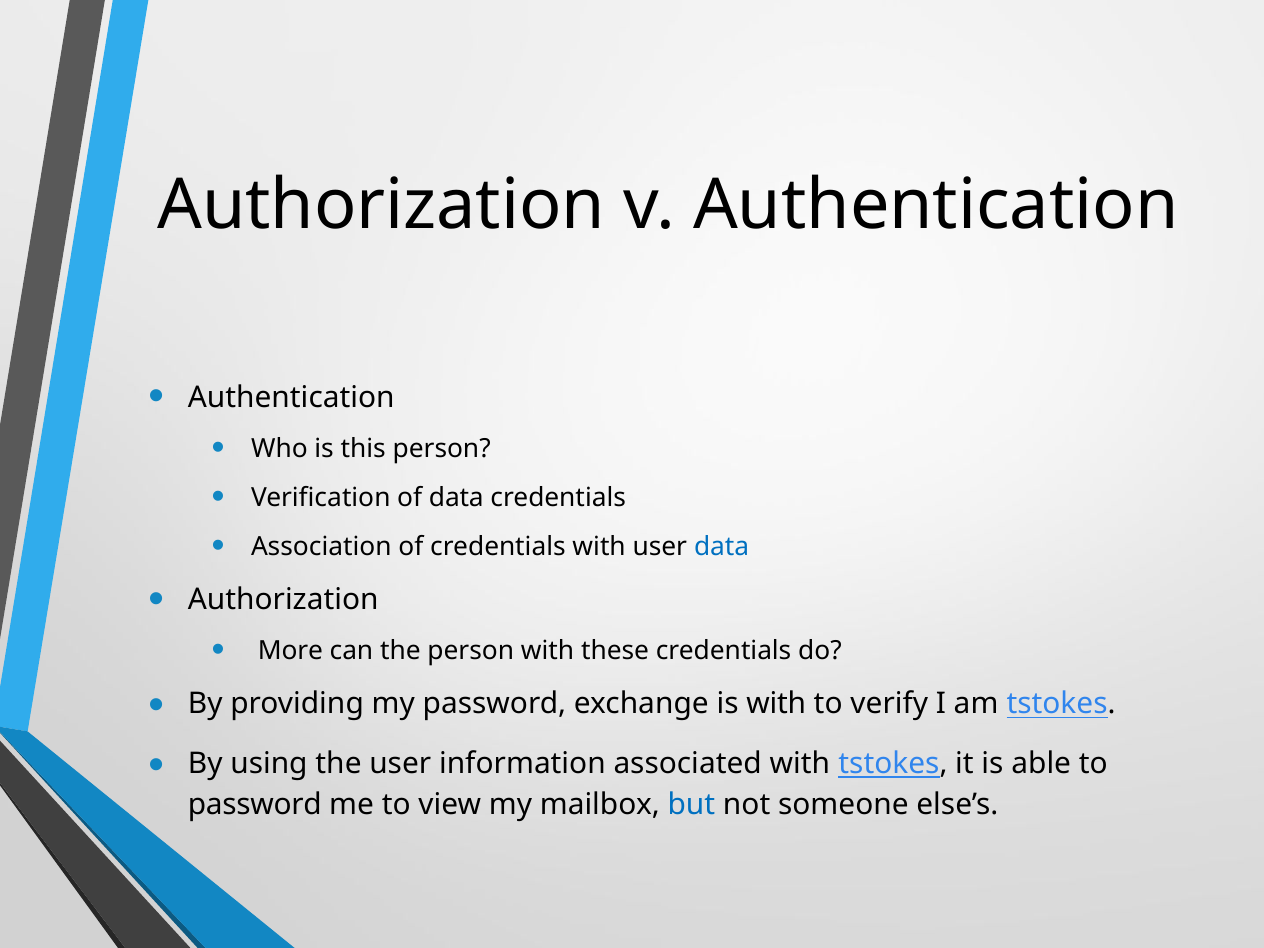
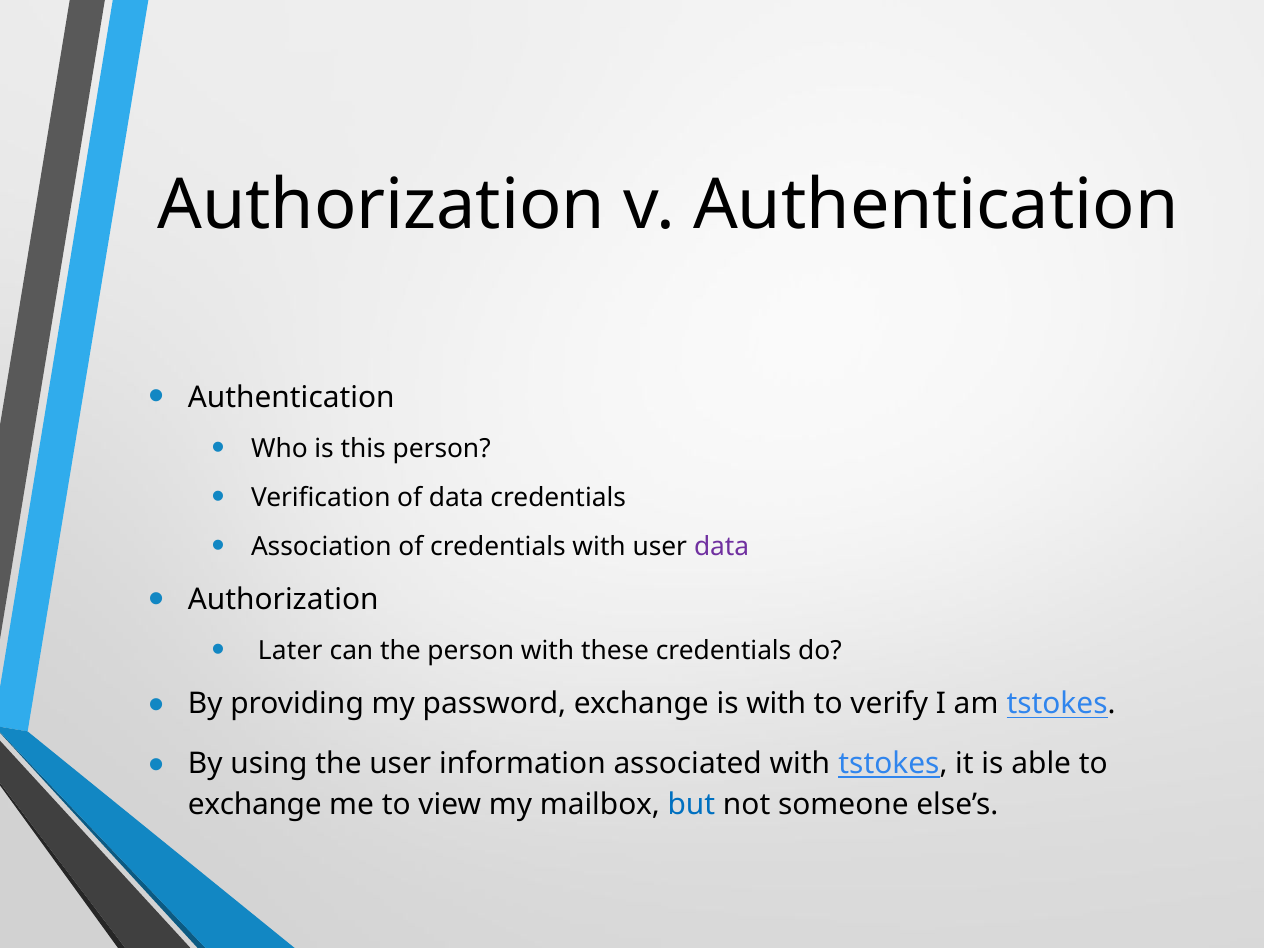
data colour: blue -> purple (722, 547)
More: More -> Later (290, 651)
password: password -> exchange (255, 805)
